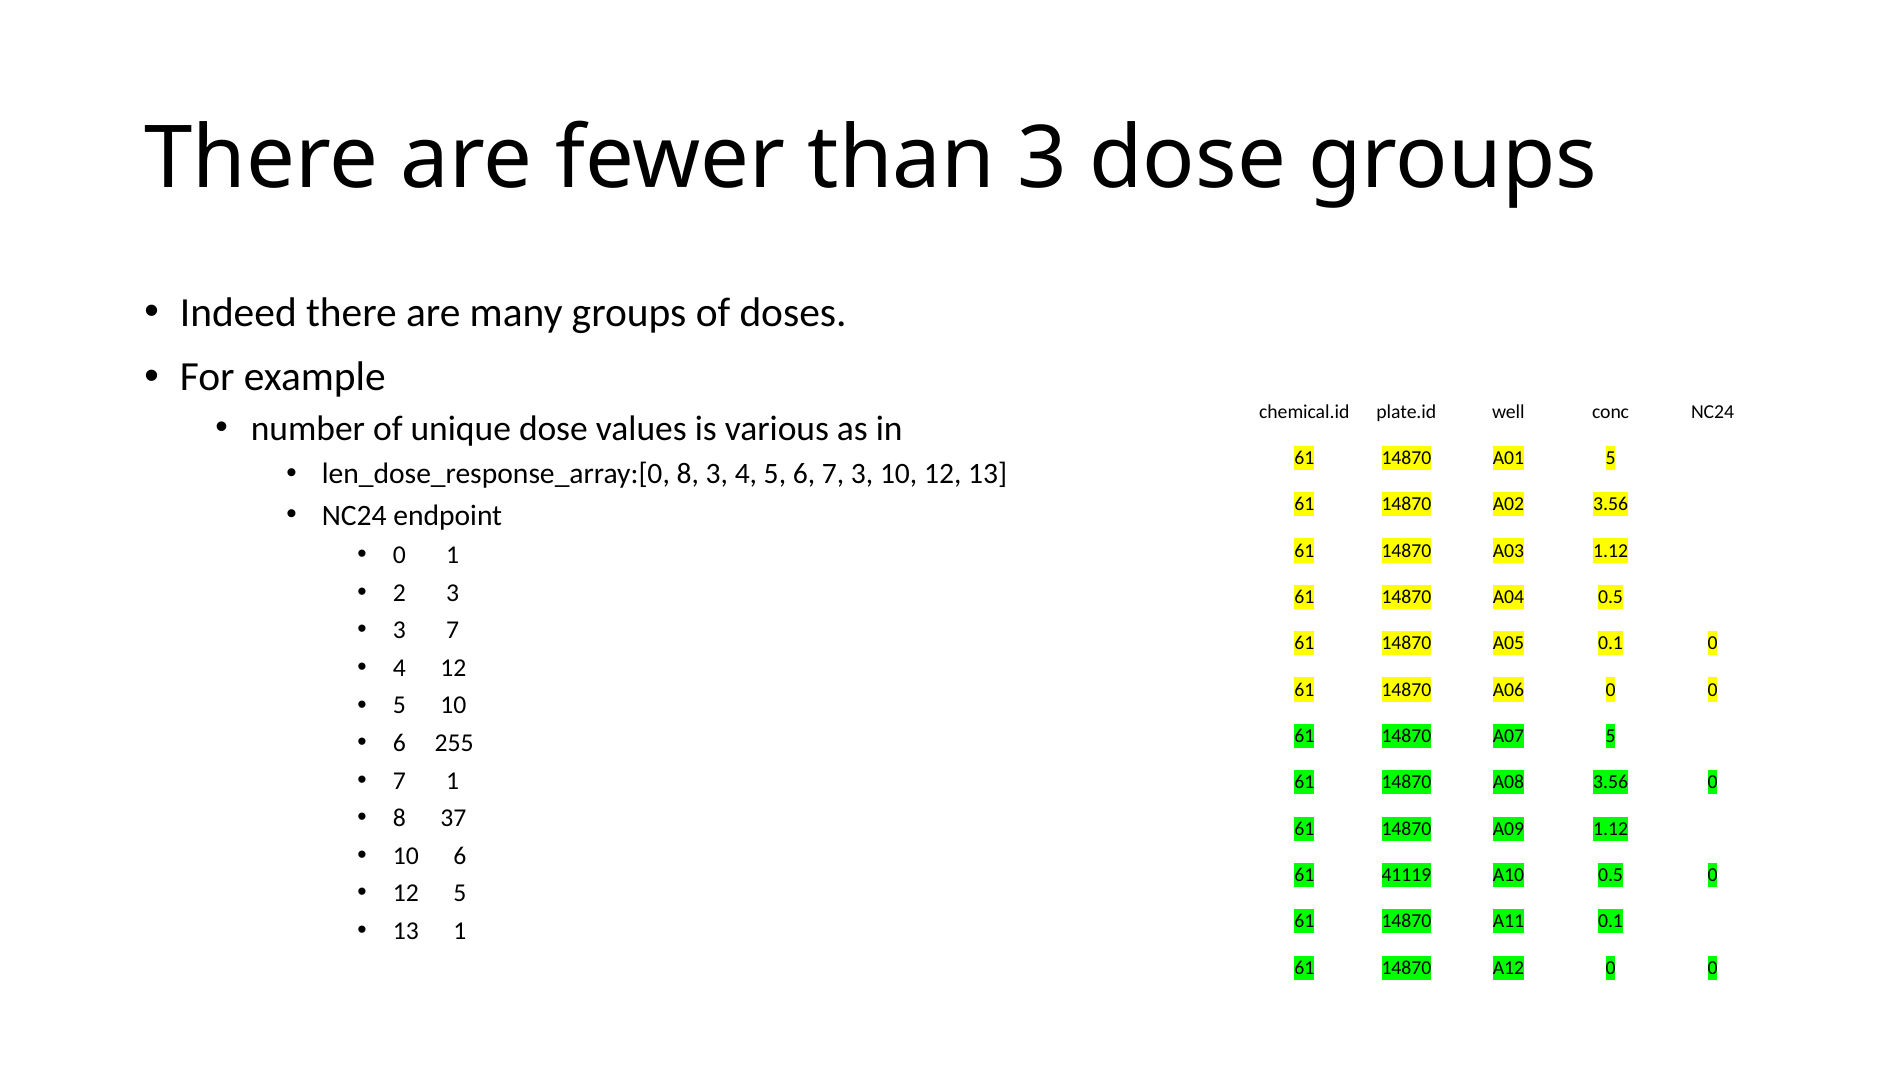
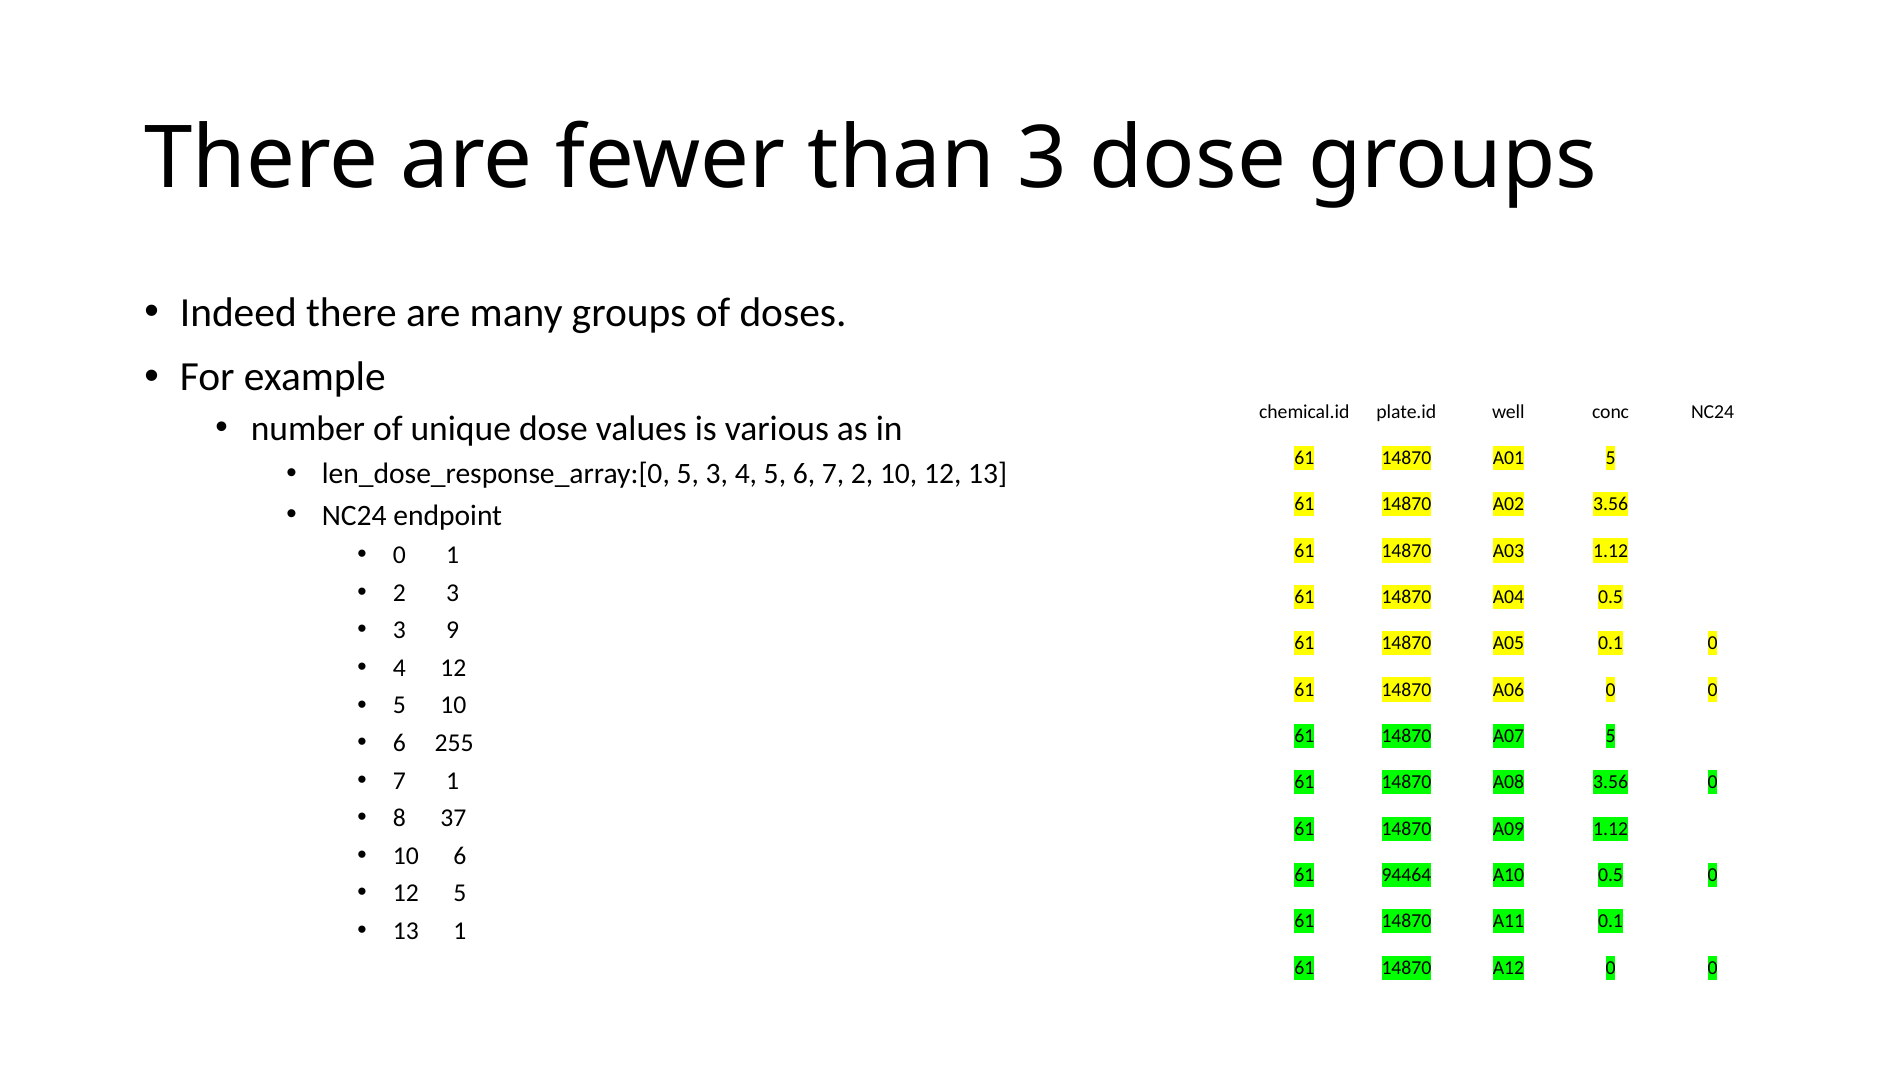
len_dose_response_array:[0 8: 8 -> 5 (688, 474)
7 3: 3 -> 2 (862, 474)
3 7: 7 -> 9 (453, 631)
41119: 41119 -> 94464 (1406, 875)
